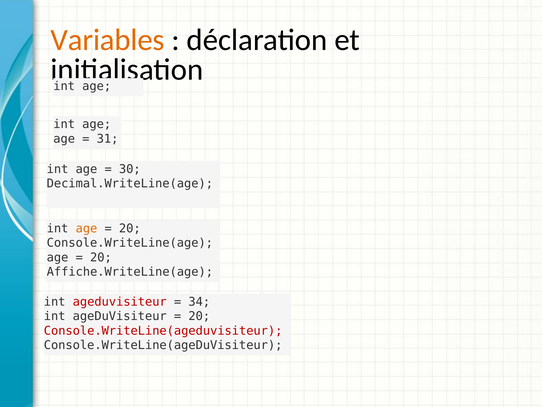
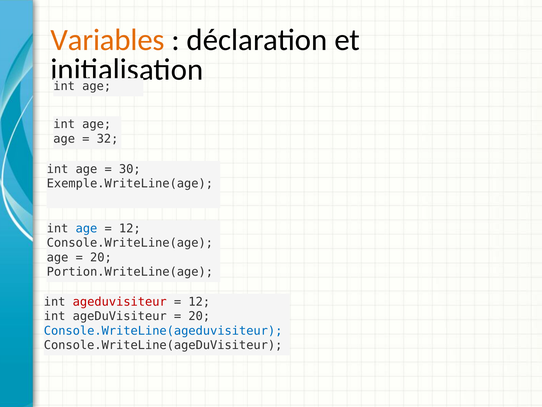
31: 31 -> 32 (108, 139)
Decimal.WriteLine(age: Decimal.WriteLine(age -> Exemple.WriteLine(age (130, 183)
age colour: orange -> blue (86, 228)
20: 20 -> 12 (130, 228)
Affiche.WriteLine(age: Affiche.WriteLine(age -> Portion.WriteLine(age (130, 272)
34: 34 -> 12 (199, 301)
Console.WriteLine(ageduvisiteur colour: red -> blue (163, 330)
